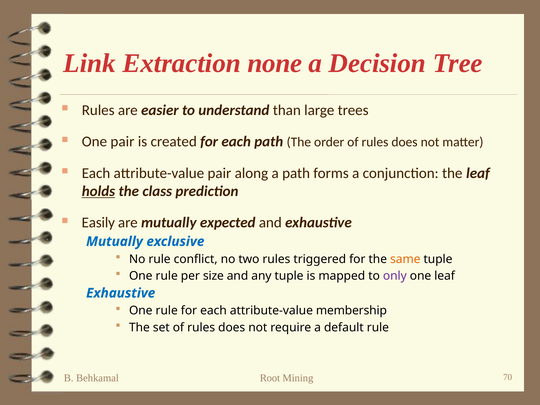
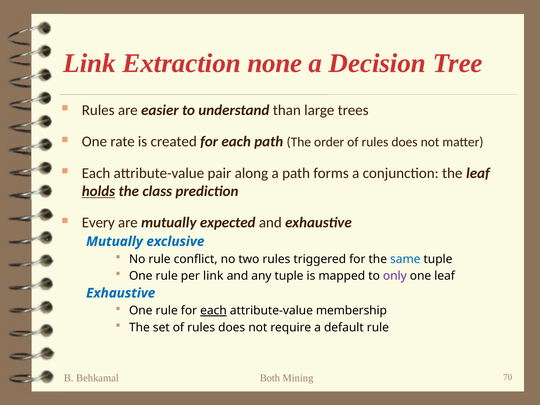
One pair: pair -> rate (123, 142)
Easily: Easily -> Every (98, 223)
same colour: orange -> blue (405, 259)
per size: size -> link (213, 276)
each underline: none -> present (214, 311)
Root: Root -> Both (270, 378)
